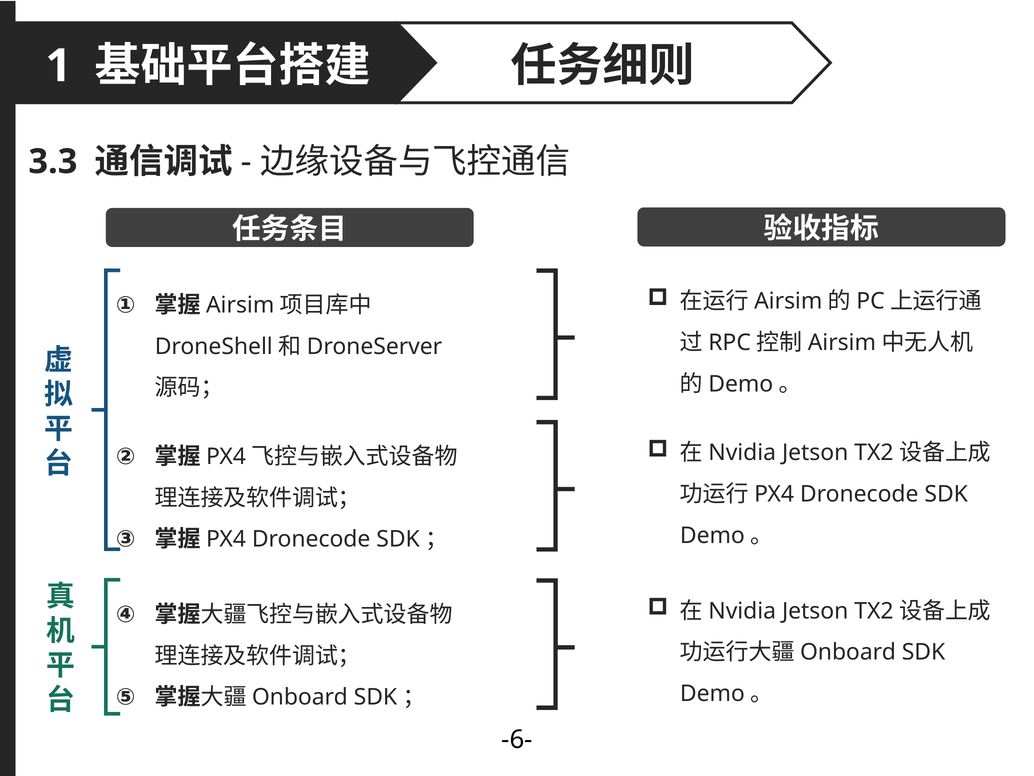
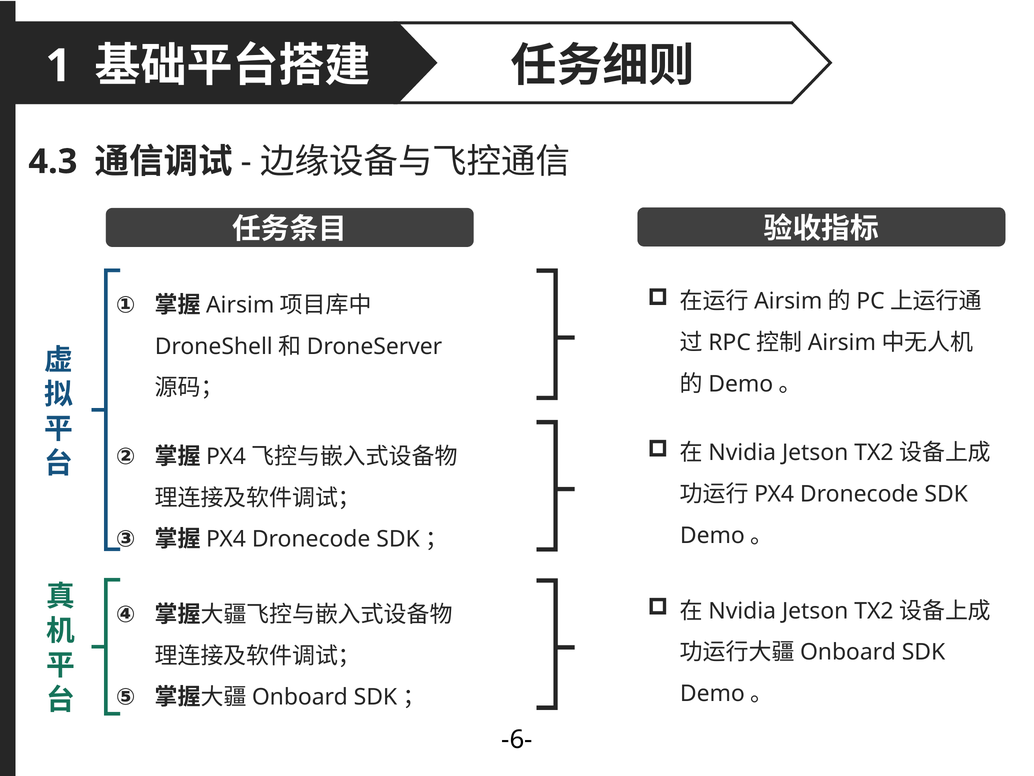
3.3: 3.3 -> 4.3 (53, 162)
